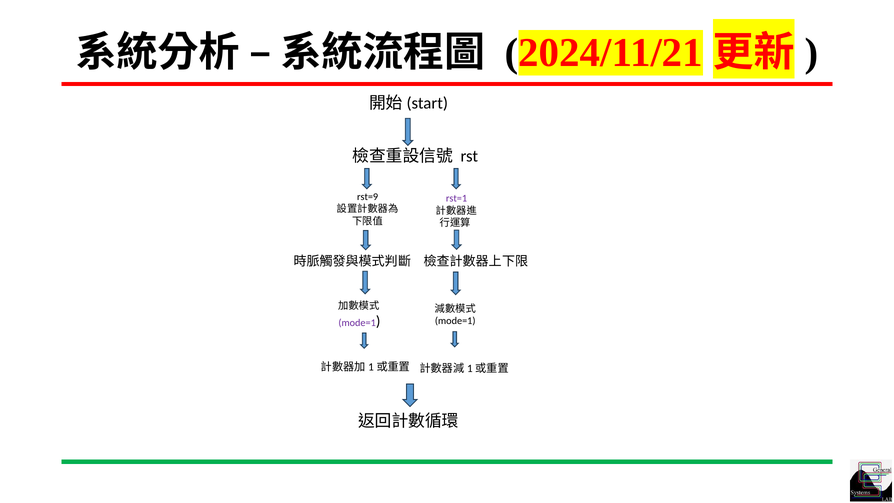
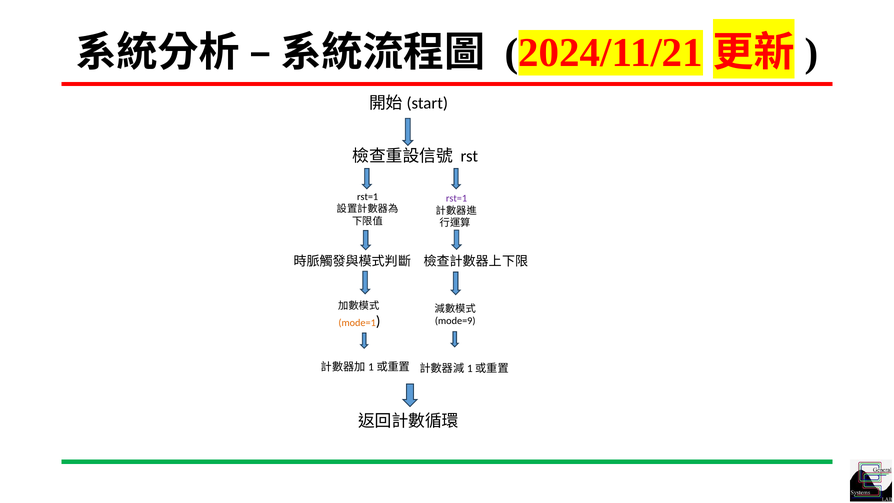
rst=9: rst=9 -> rst=1 (368, 197)
mode=1: mode=1 -> mode=9 (455, 321)
mode=1 colour: purple -> orange (357, 323)
